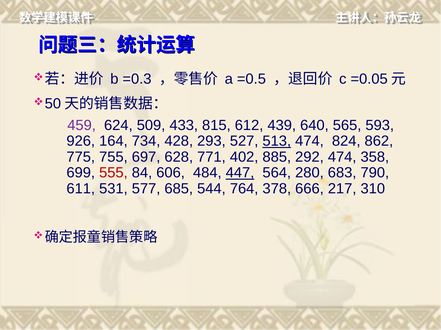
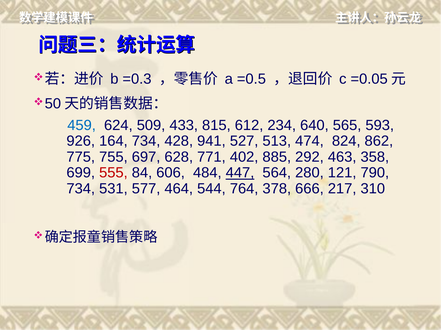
459 colour: purple -> blue (82, 126)
439: 439 -> 234 (282, 126)
293: 293 -> 941 (211, 141)
513 underline: present -> none (277, 141)
292 474: 474 -> 463 (342, 157)
683: 683 -> 121 (342, 173)
611: 611 -> 734 (81, 189)
685: 685 -> 464 (179, 189)
